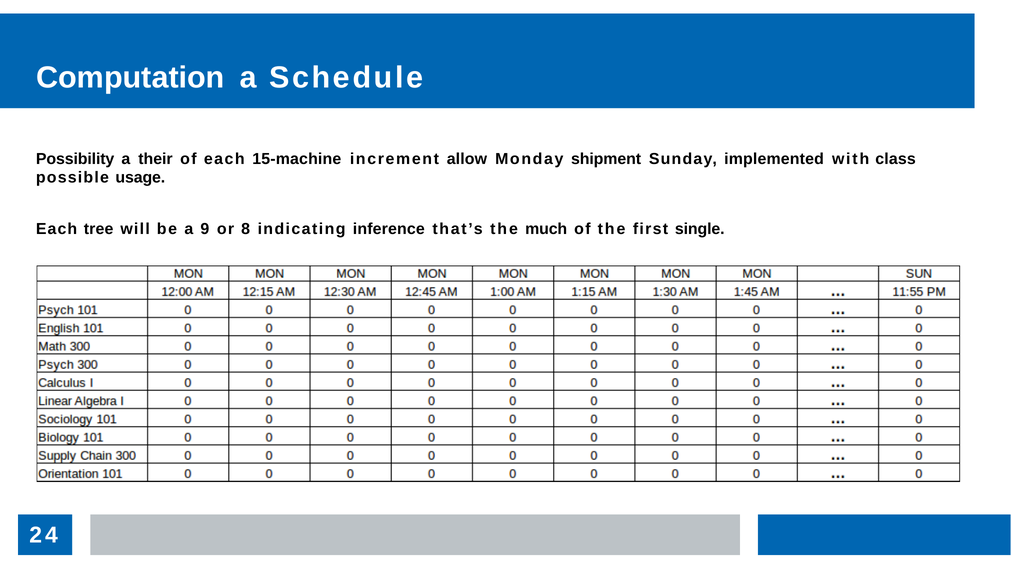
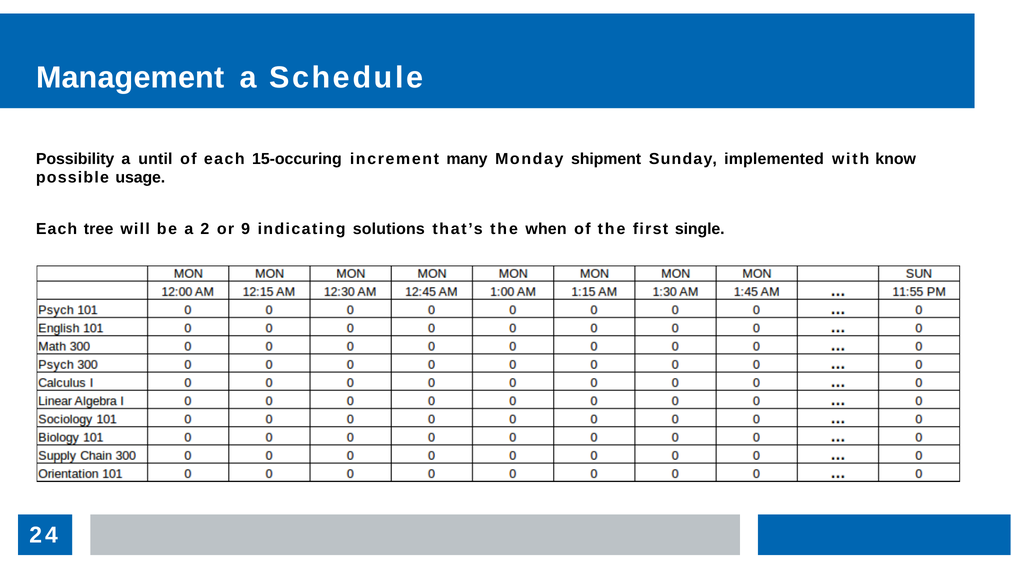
Computation: Computation -> Management (130, 78)
their: their -> until (155, 159)
15-machine: 15-machine -> 15-occuring (297, 159)
allow: allow -> many (467, 159)
class: class -> know (896, 159)
9: 9 -> 2 (205, 229)
8: 8 -> 9 (246, 229)
inference: inference -> solutions (389, 229)
much: much -> when (546, 229)
